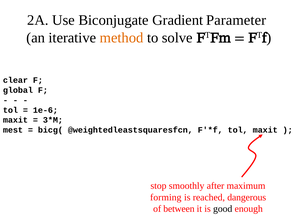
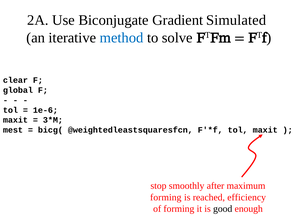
Parameter: Parameter -> Simulated (236, 20)
method colour: orange -> blue (122, 38)
dangerous: dangerous -> efficiency (247, 198)
of between: between -> forming (179, 209)
